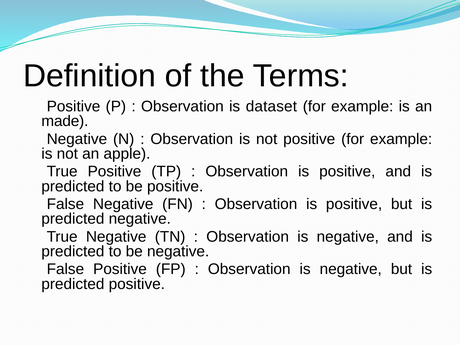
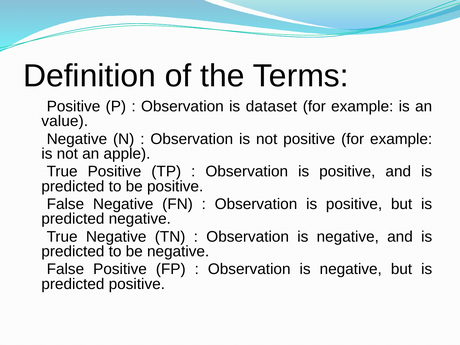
made: made -> value (65, 121)
